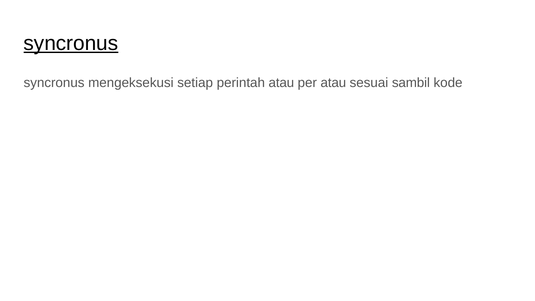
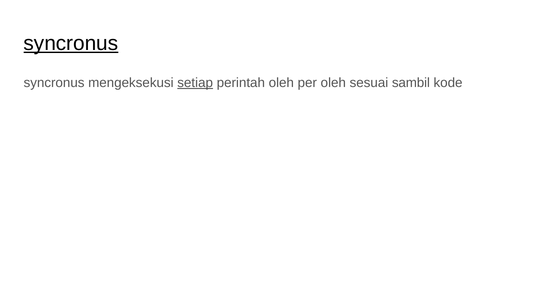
setiap underline: none -> present (195, 83)
perintah atau: atau -> oleh (281, 83)
per atau: atau -> oleh (333, 83)
